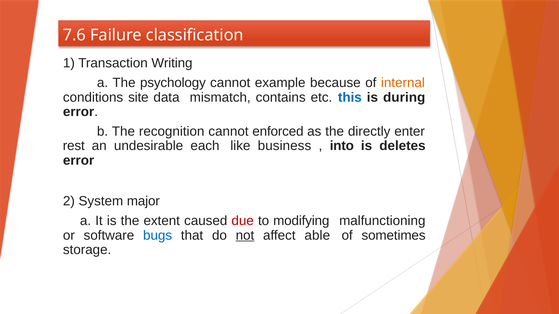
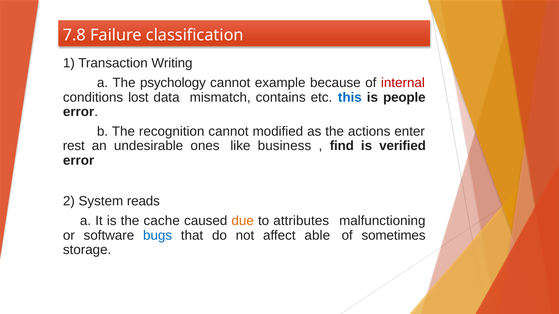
7.6: 7.6 -> 7.8 (74, 35)
internal colour: orange -> red (403, 83)
site: site -> lost (138, 97)
during: during -> people (404, 97)
enforced: enforced -> modified (278, 132)
directly: directly -> actions (369, 132)
each: each -> ones (205, 146)
into: into -> find (342, 146)
deletes: deletes -> verified (403, 146)
major: major -> reads (143, 202)
extent: extent -> cache (162, 221)
due colour: red -> orange (243, 221)
modifying: modifying -> attributes (301, 221)
not underline: present -> none (245, 236)
